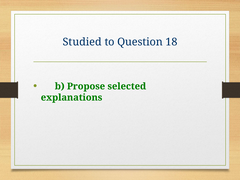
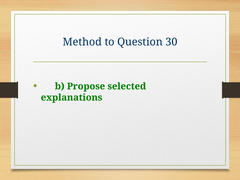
Studied: Studied -> Method (82, 42)
18: 18 -> 30 (171, 42)
